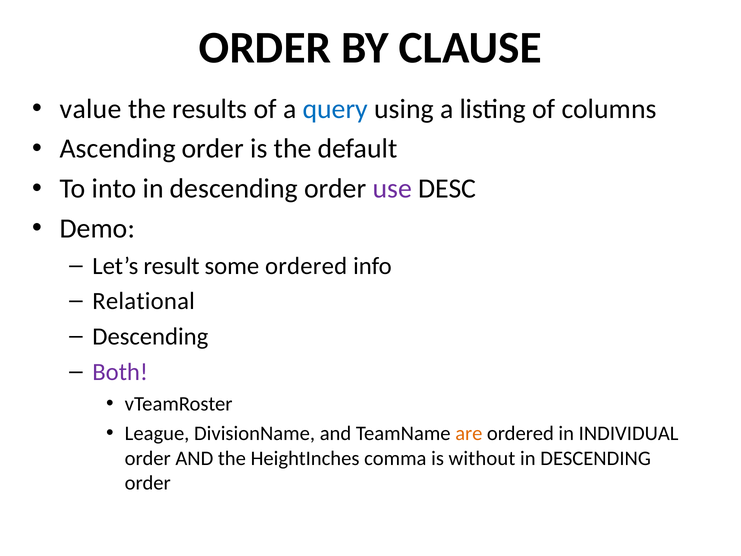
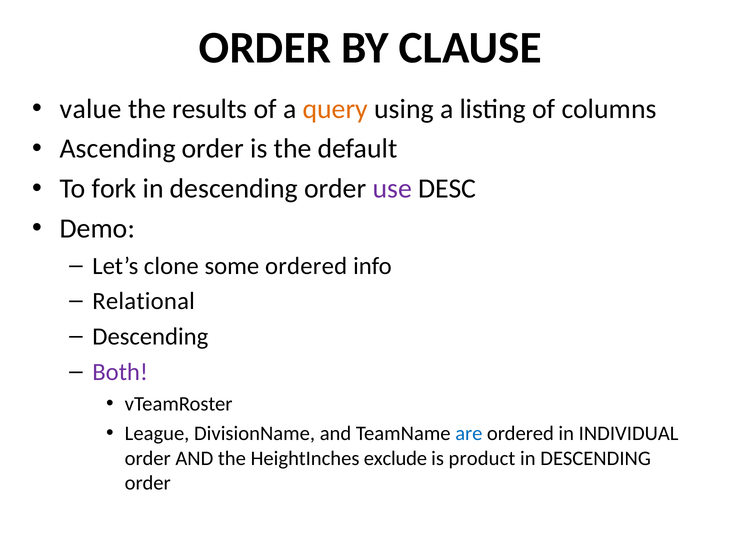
query colour: blue -> orange (335, 109)
into: into -> fork (114, 189)
result: result -> clone (171, 266)
are colour: orange -> blue (469, 433)
comma: comma -> exclude (395, 458)
without: without -> product (482, 458)
